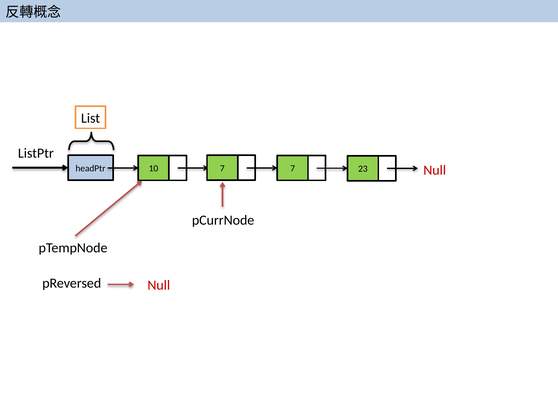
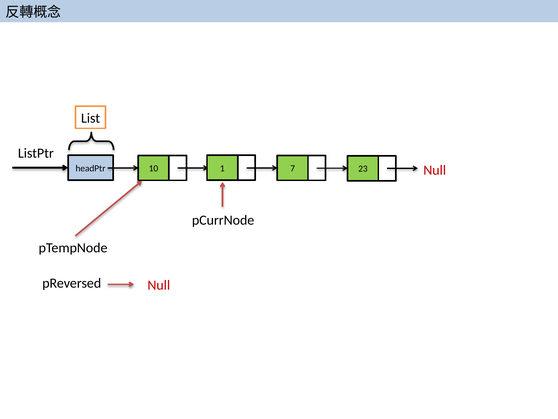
10 7: 7 -> 1 (222, 168)
